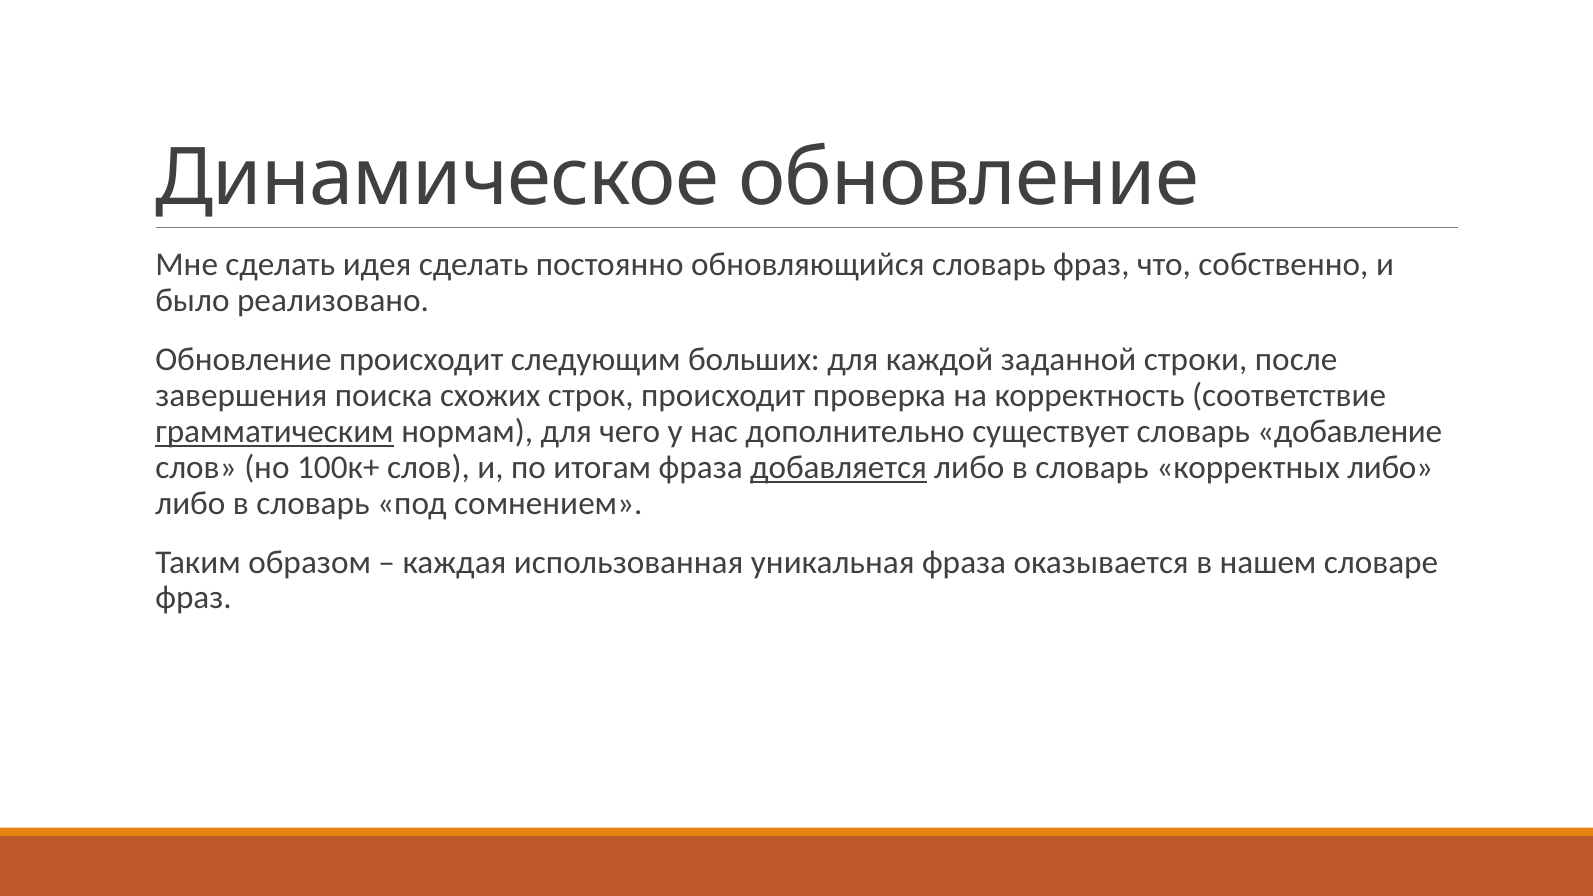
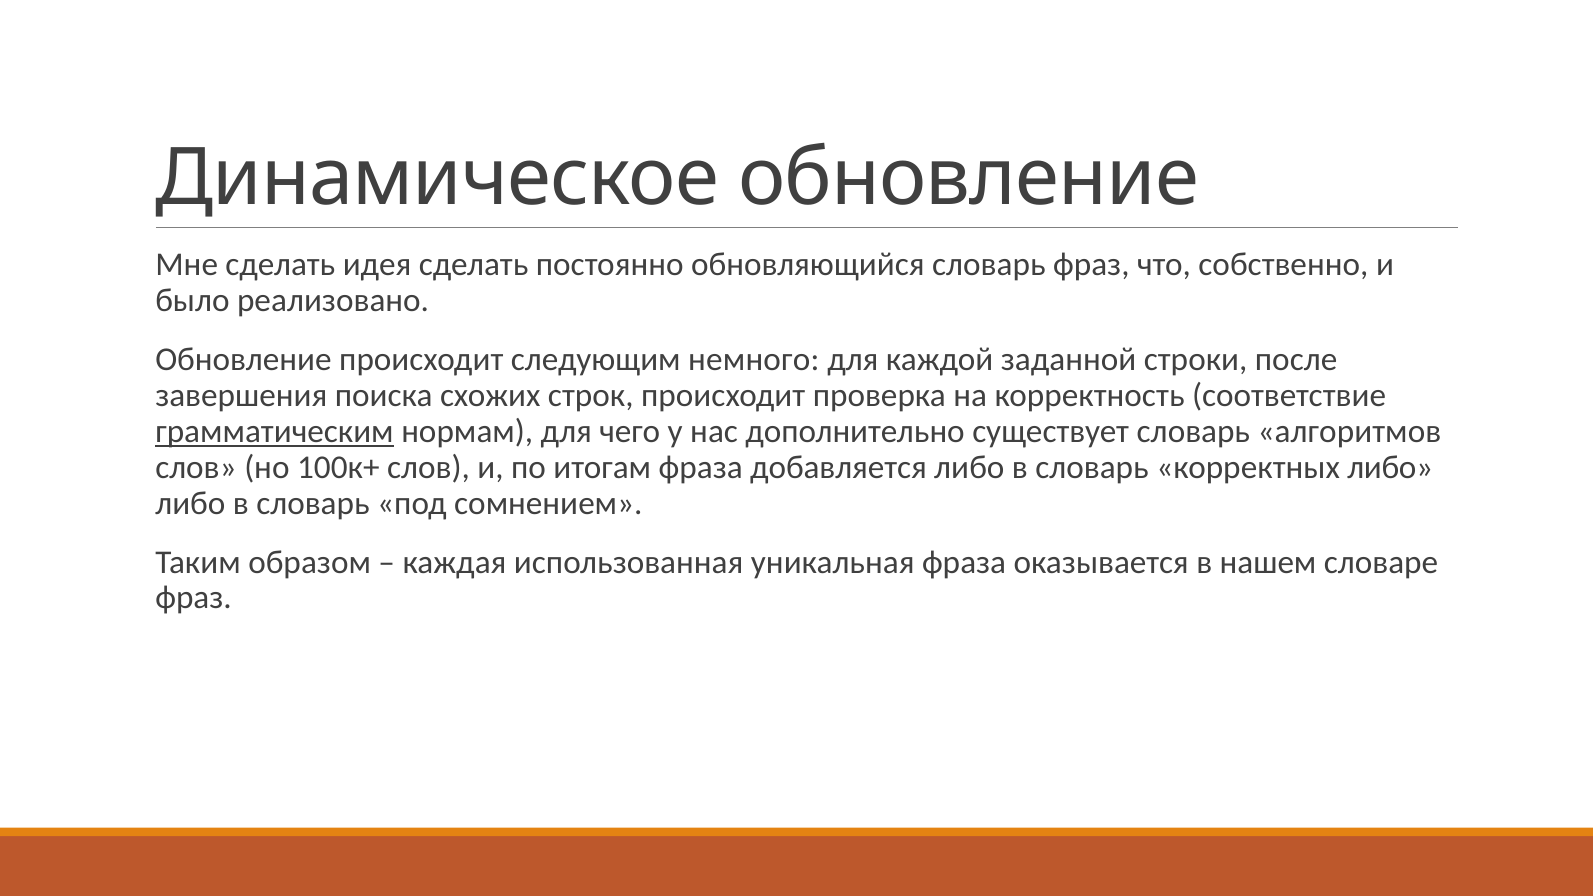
больших: больших -> немного (754, 360)
добавление: добавление -> алгоритмов (1349, 431)
добавляется underline: present -> none (838, 467)
